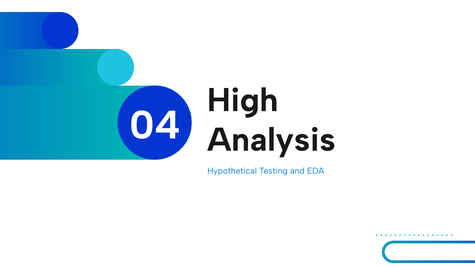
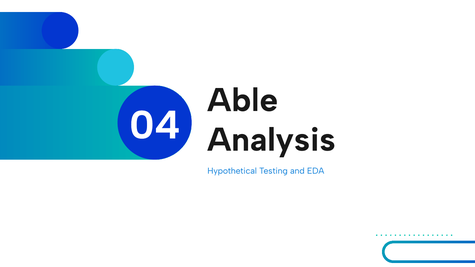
High: High -> Able (243, 100)
